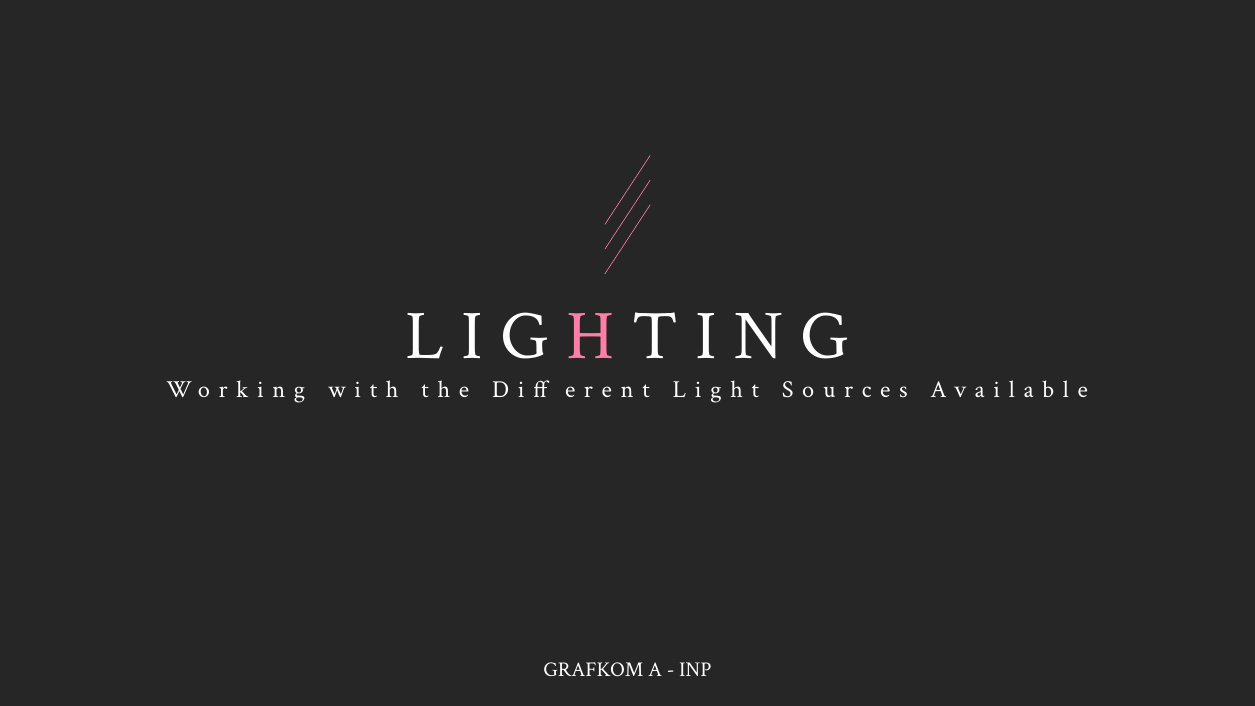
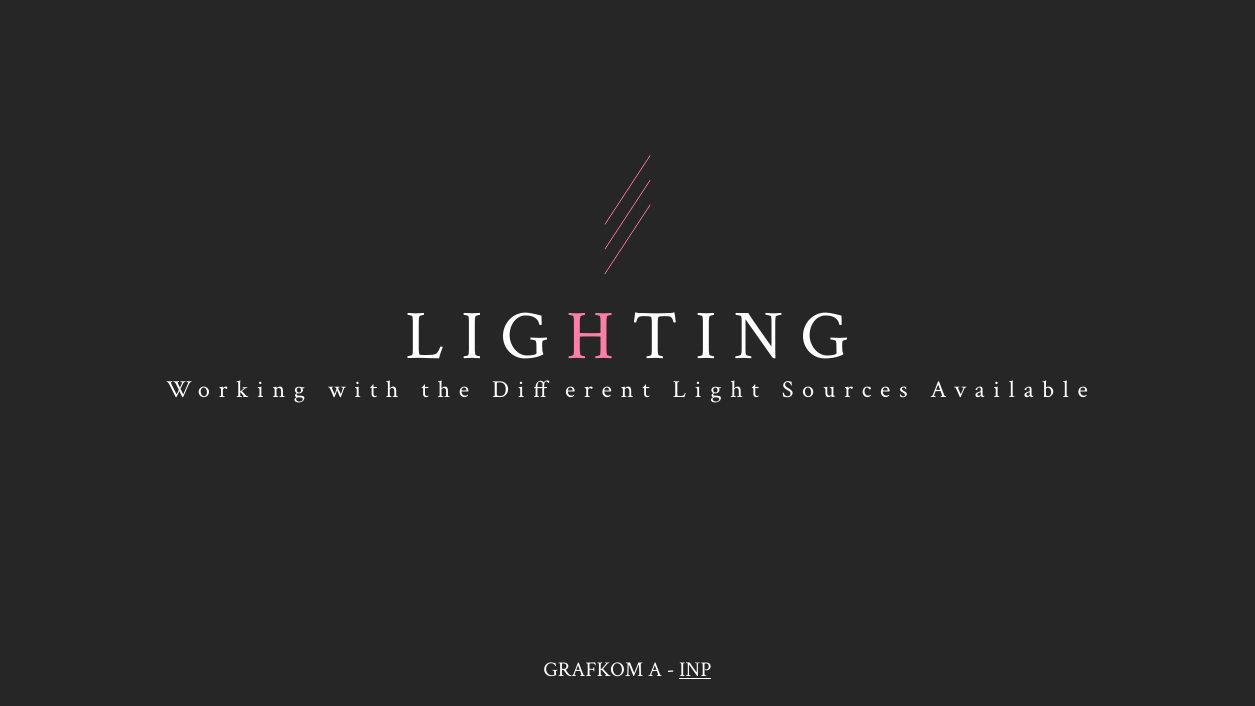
INP underline: none -> present (695, 669)
